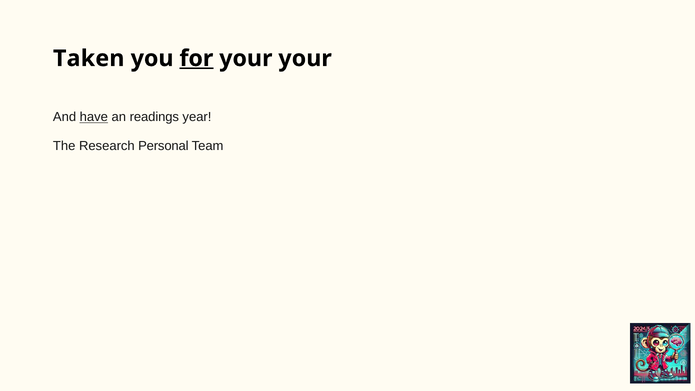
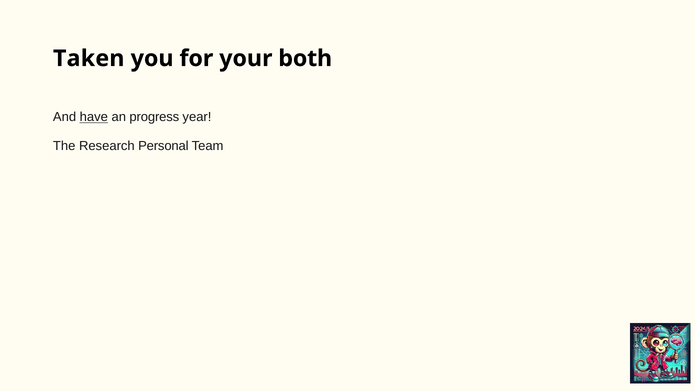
for underline: present -> none (196, 58)
your your: your -> both (305, 58)
readings: readings -> progress (154, 117)
